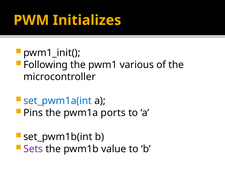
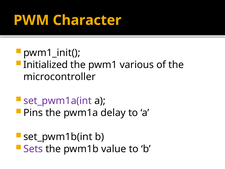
Initializes: Initializes -> Character (87, 20)
Following: Following -> Initialized (46, 65)
set_pwm1a(int colour: blue -> purple (58, 101)
ports: ports -> delay (113, 113)
